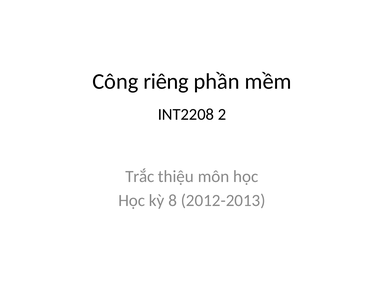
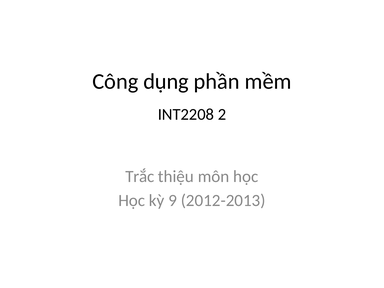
riêng: riêng -> dụng (166, 82)
8: 8 -> 9 (173, 200)
